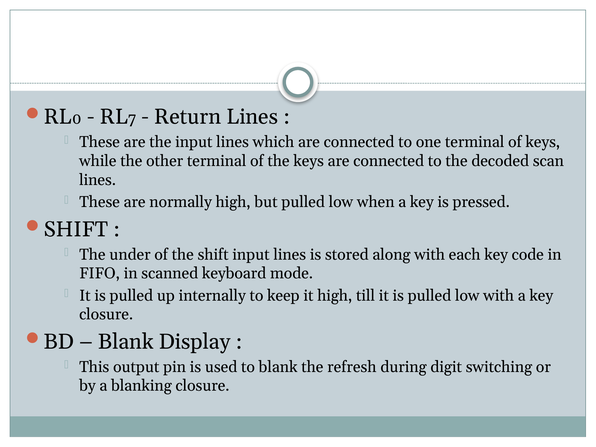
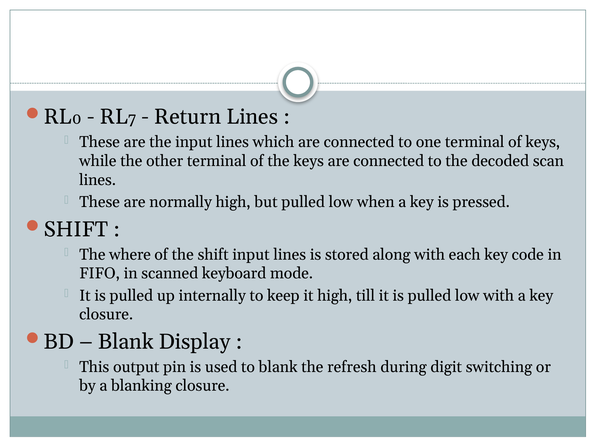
under: under -> where (130, 254)
